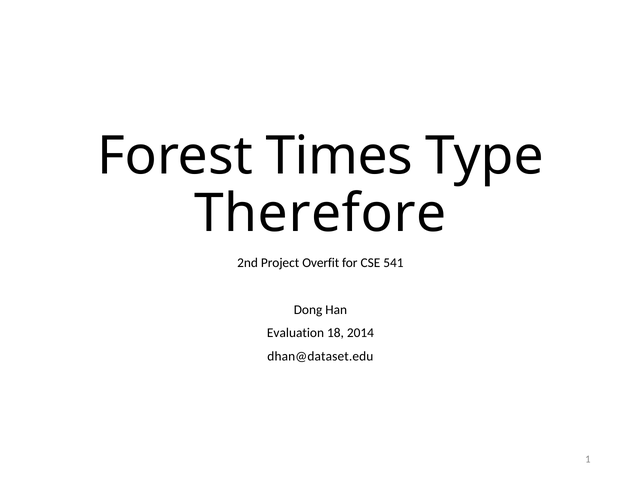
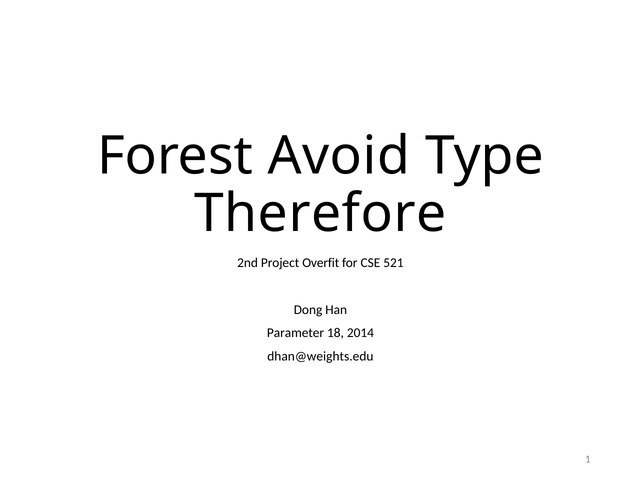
Times: Times -> Avoid (339, 156)
541: 541 -> 521 (393, 263)
Evaluation: Evaluation -> Parameter (296, 333)
dhan@dataset.edu: dhan@dataset.edu -> dhan@weights.edu (320, 356)
